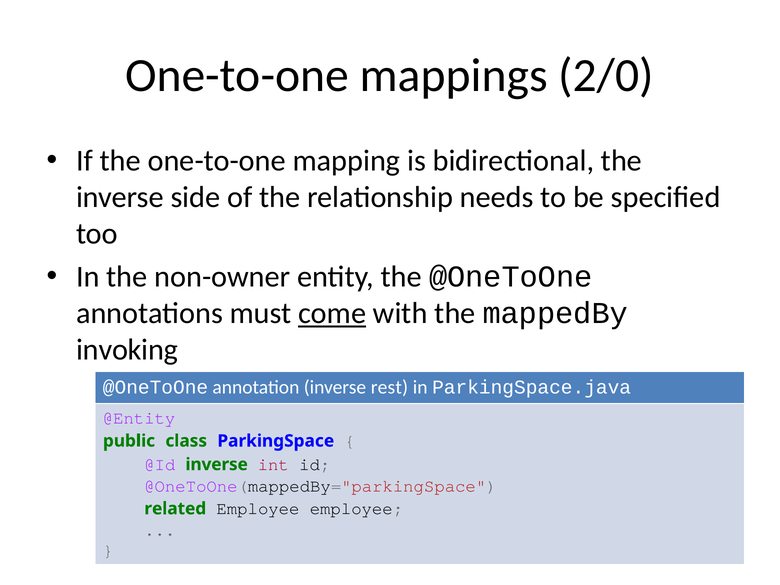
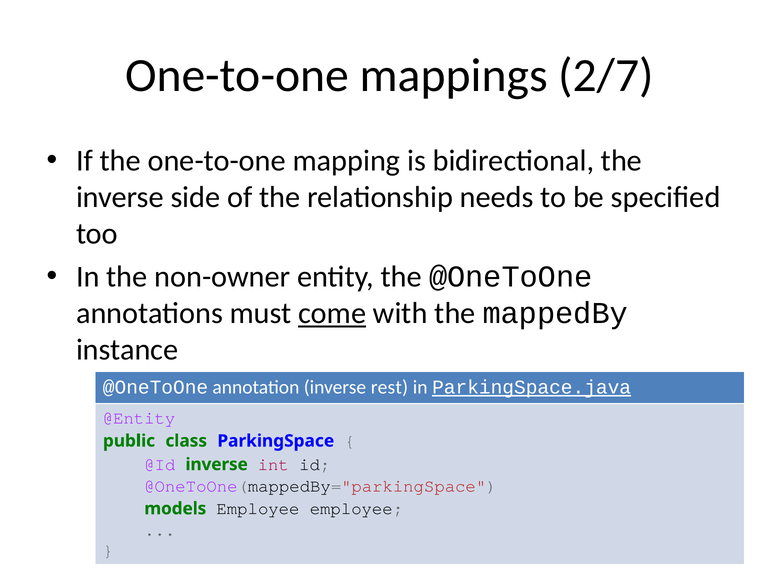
2/0: 2/0 -> 2/7 (606, 76)
invoking: invoking -> instance (127, 350)
ParkingSpace.java underline: none -> present (532, 387)
related: related -> models (175, 509)
